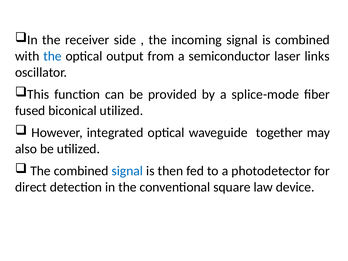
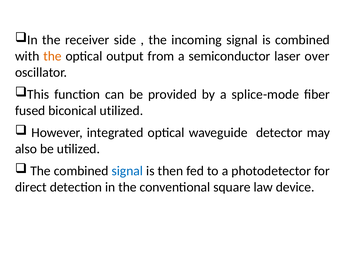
the colour: blue -> orange (52, 56)
links: links -> over (317, 56)
together: together -> detector (279, 133)
